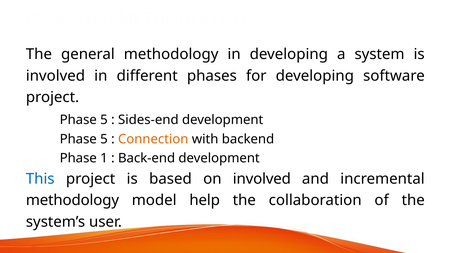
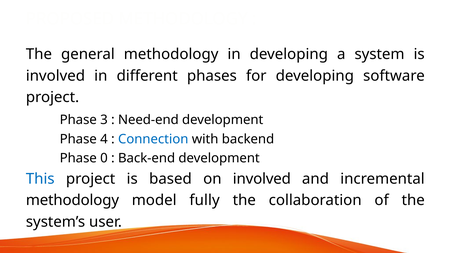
5: 5 -> 3 (104, 120)
Sides-end: Sides-end -> Need-end (148, 120)
5: 5 -> 4 (104, 139)
Connection colour: orange -> blue (153, 139)
1: 1 -> 0 (104, 158)
help: help -> fully (205, 201)
